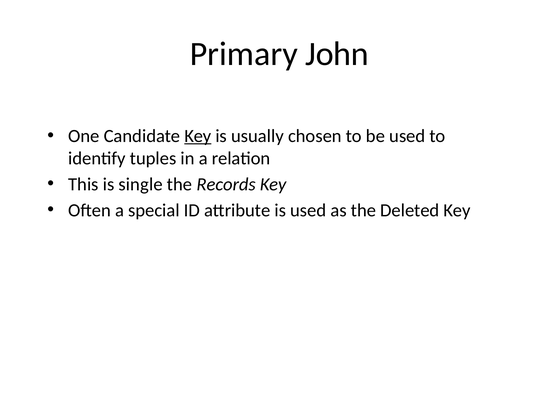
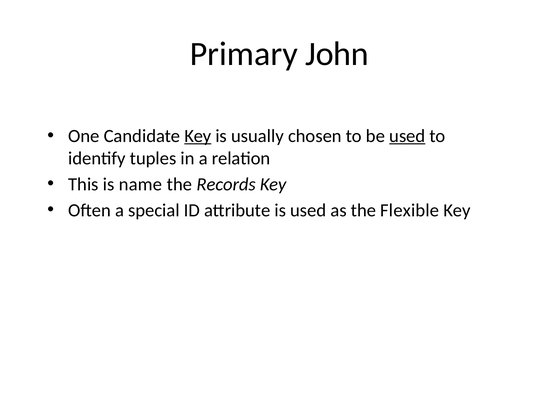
used underline: none -> present (407, 136)
single: single -> name (141, 184)
Deleted: Deleted -> Flexible (410, 210)
